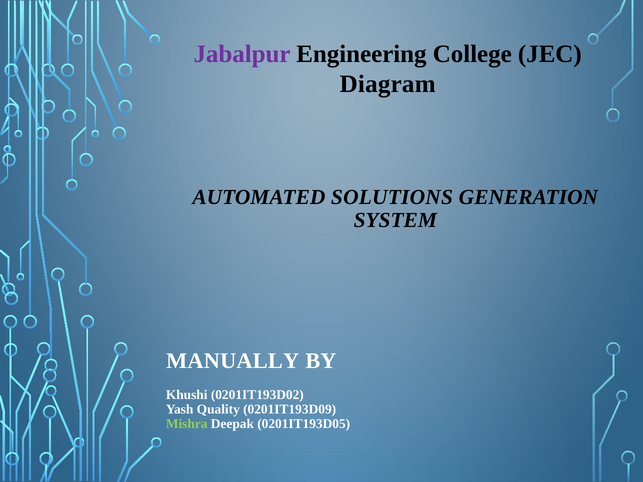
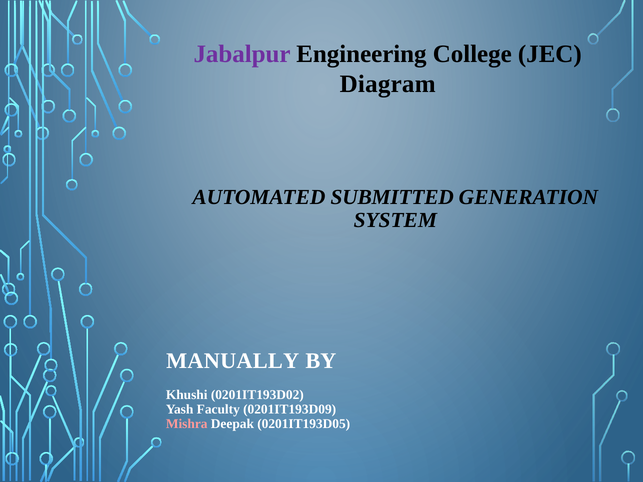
SOLUTIONS: SOLUTIONS -> SUBMITTED (392, 197)
Quality: Quality -> Faculty (218, 410)
Mishra colour: light green -> pink (187, 424)
